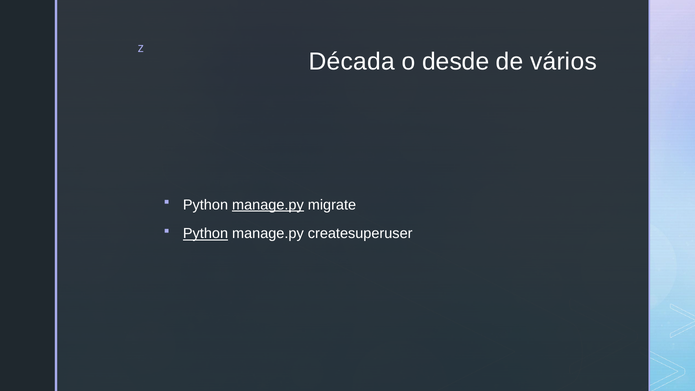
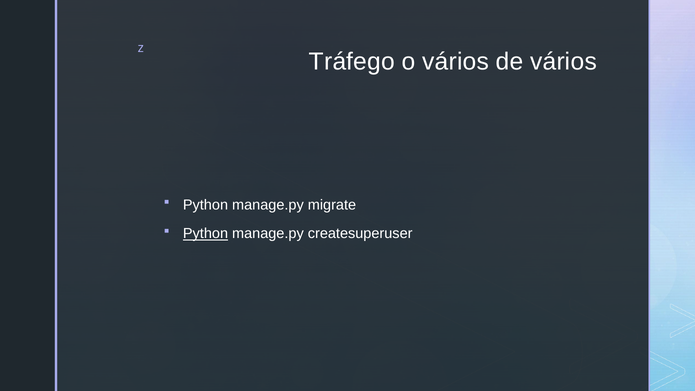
Década: Década -> Tráfego (352, 62)
o desde: desde -> vários (456, 62)
manage.py underline: present -> none (268, 205)
